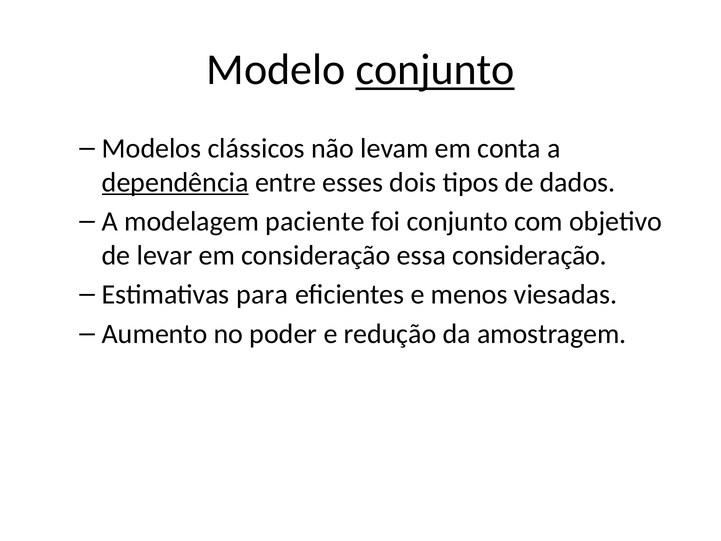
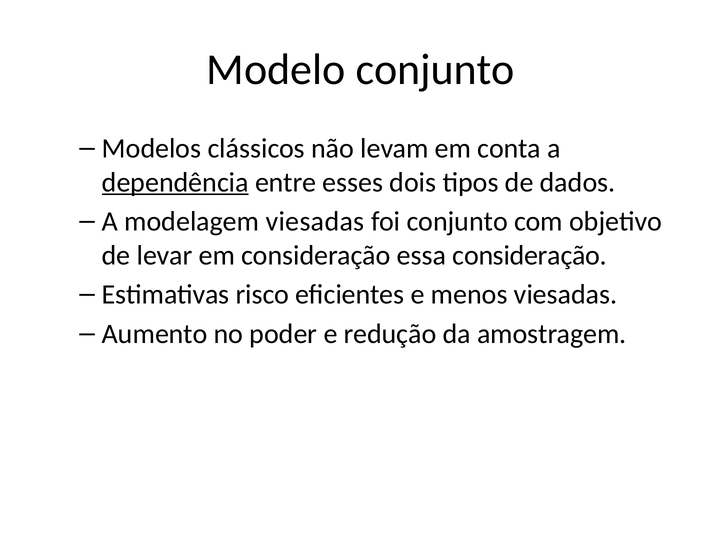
conjunto underline: present -> none (435, 70)
modelagem paciente: paciente -> viesadas (315, 222)
para: para -> risco (262, 294)
